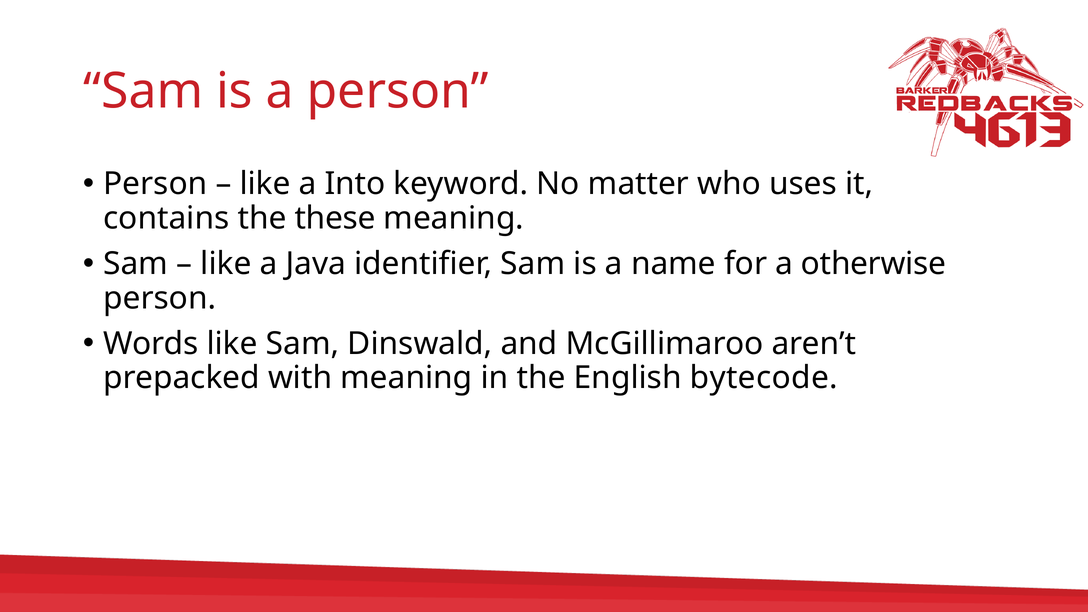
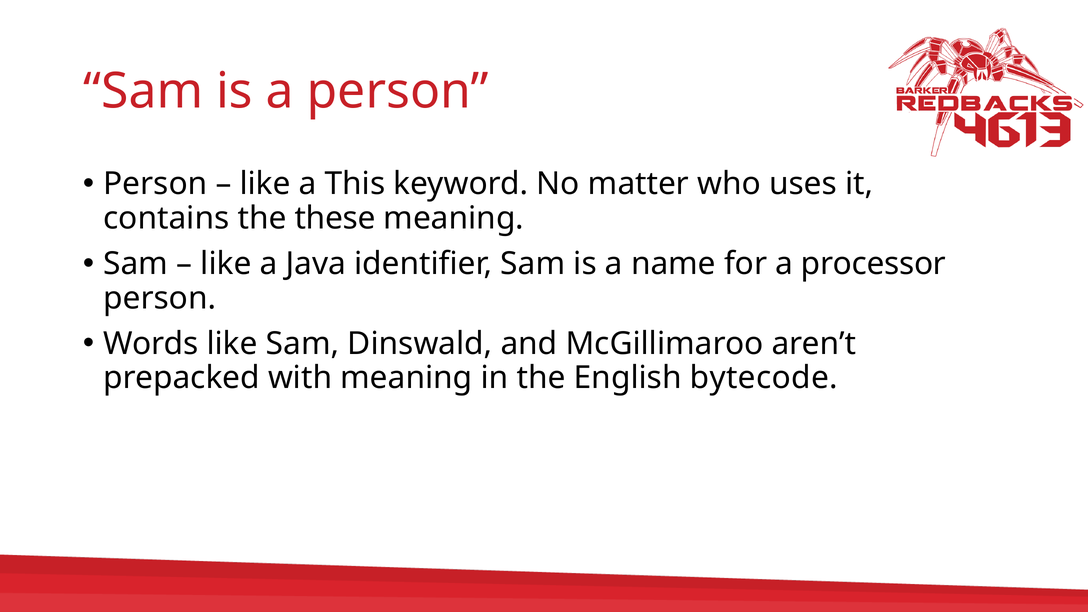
Into: Into -> This (355, 184)
otherwise: otherwise -> processor (873, 264)
